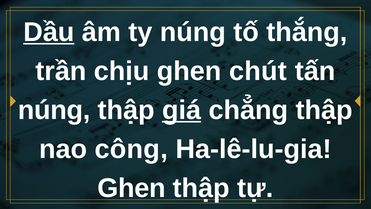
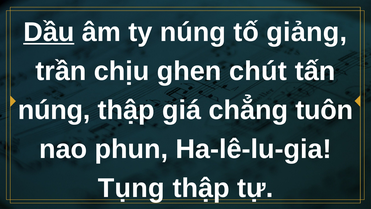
thắng: thắng -> giảng (307, 32)
giá underline: present -> none (182, 110)
chẳng thập: thập -> tuôn (324, 110)
công: công -> phun (131, 149)
Ghen: Ghen -> Tụng (131, 188)
